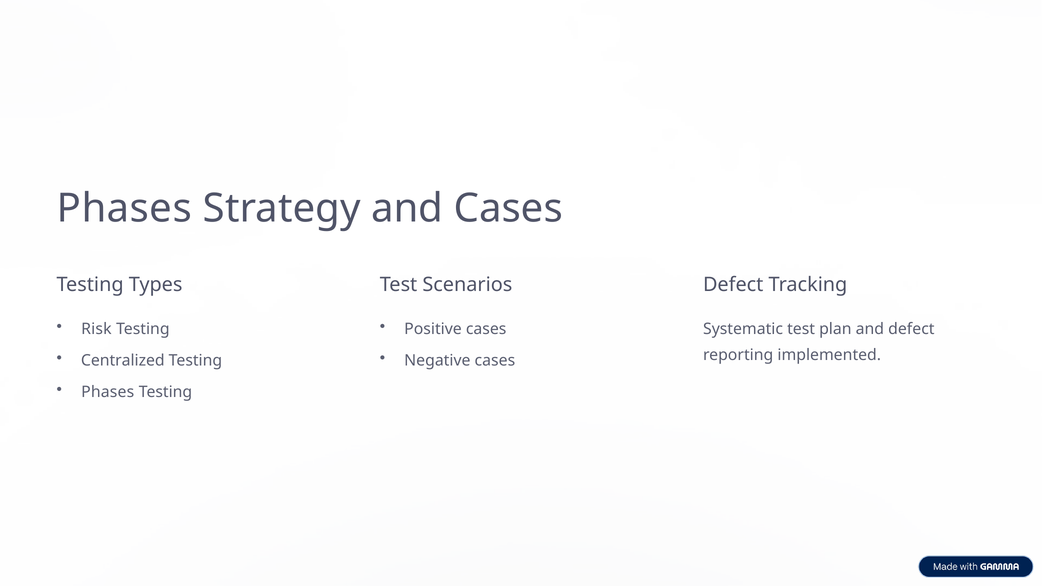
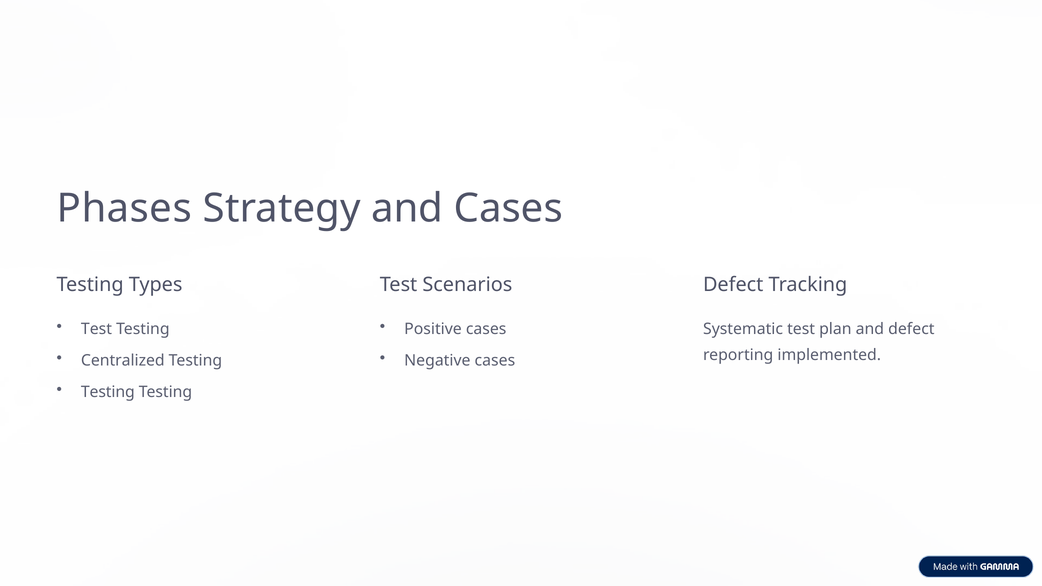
Risk: Risk -> Test (96, 329)
Phases: Phases -> Testing (108, 392)
